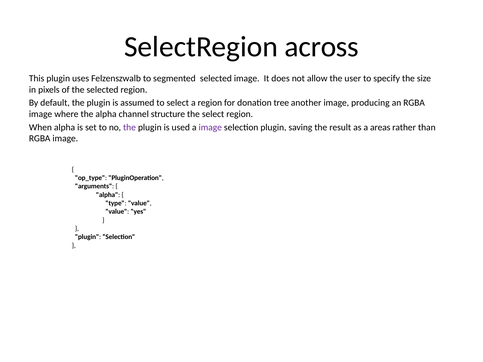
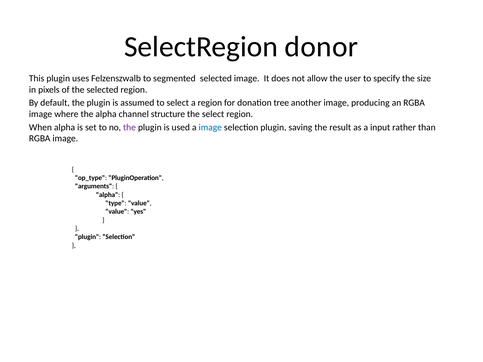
across: across -> donor (321, 47)
image colour: purple -> blue (210, 127)
areas: areas -> input (380, 127)
